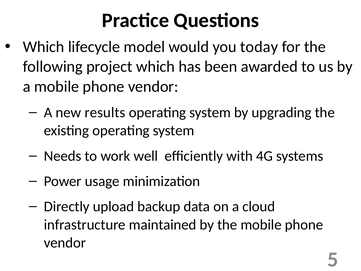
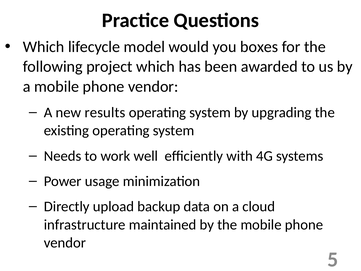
today: today -> boxes (259, 47)
